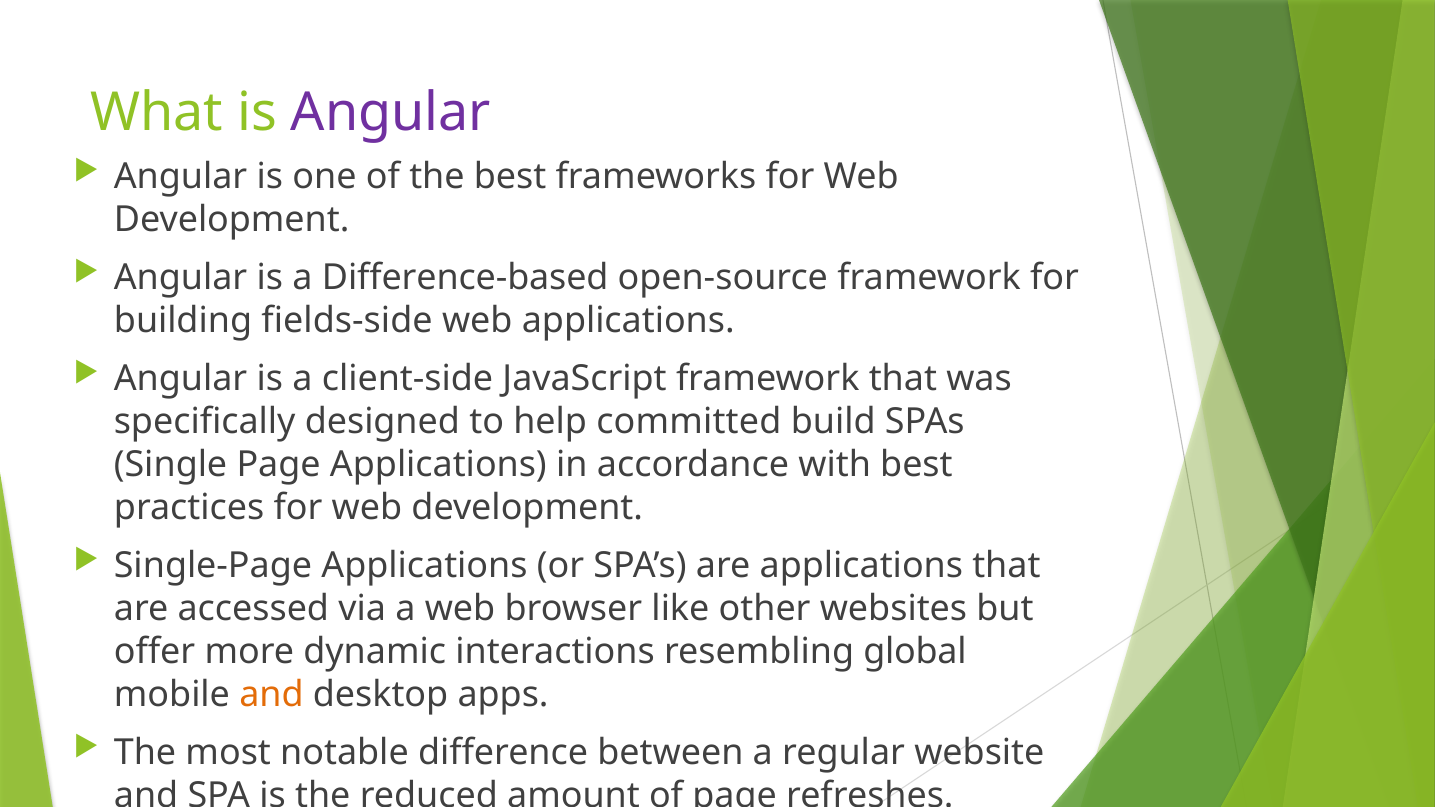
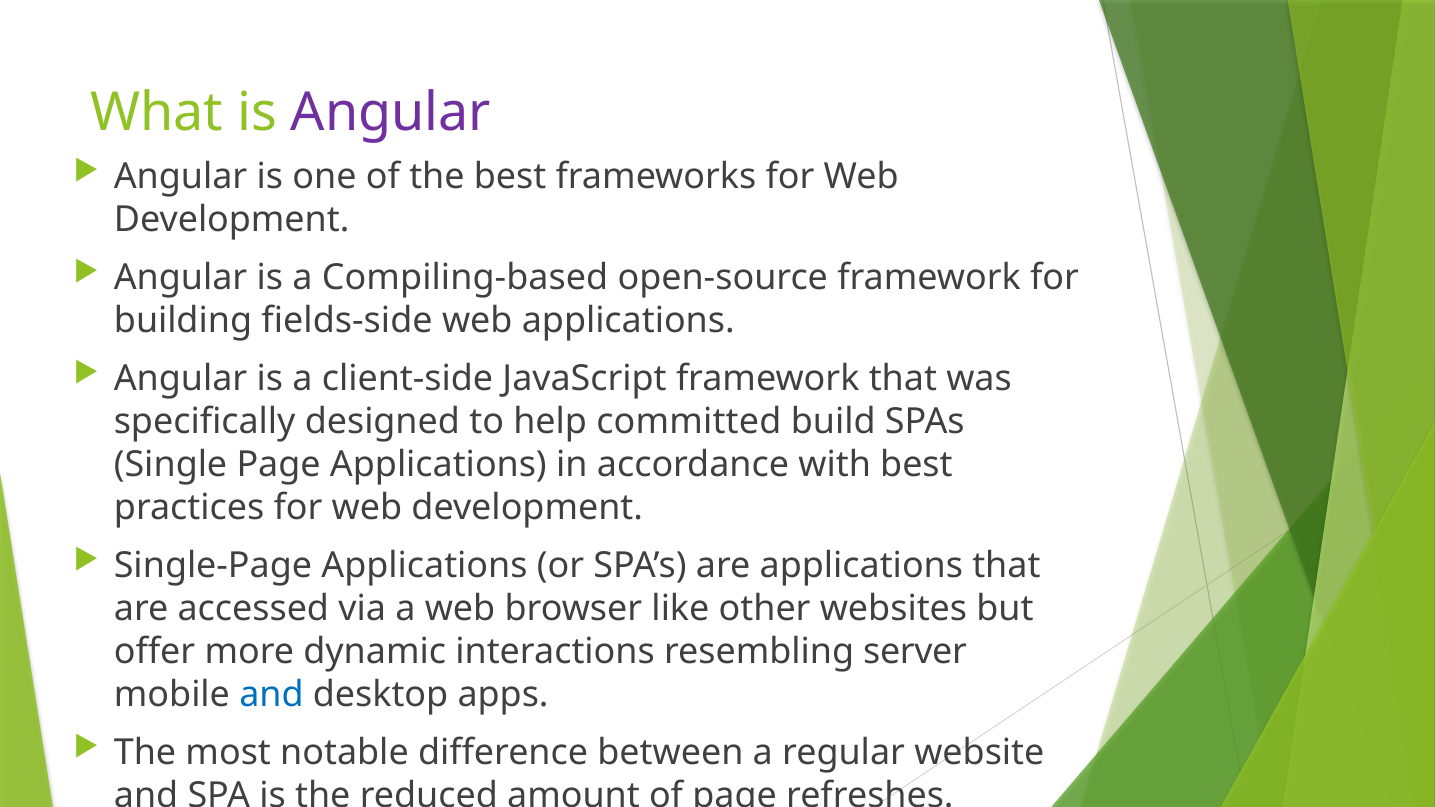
Difference-based: Difference-based -> Compiling-based (465, 277)
global: global -> server (915, 652)
and colour: orange -> blue (271, 695)
